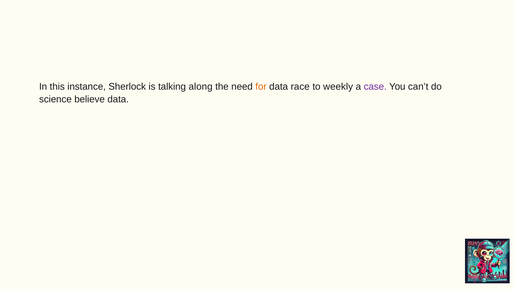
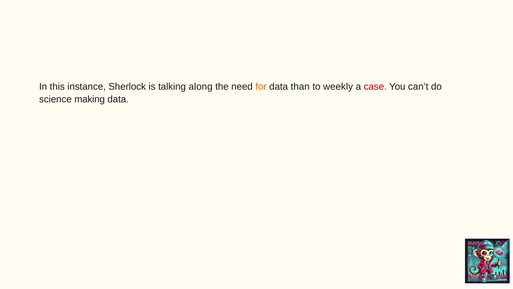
race: race -> than (300, 86)
case colour: purple -> red (375, 86)
believe: believe -> making (90, 99)
